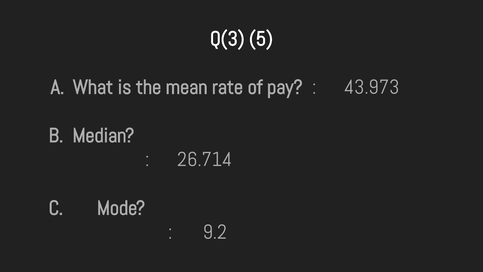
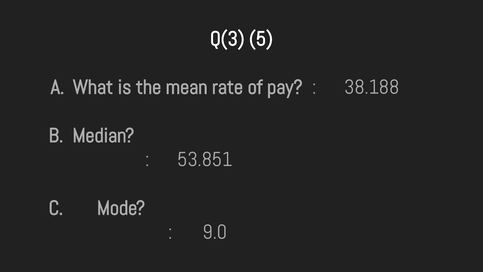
43.973: 43.973 -> 38.188 (372, 87)
26.714: 26.714 -> 53.851 (205, 159)
9.2: 9.2 -> 9.0 (215, 232)
